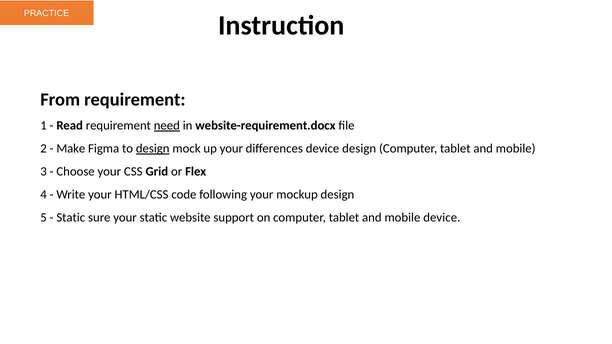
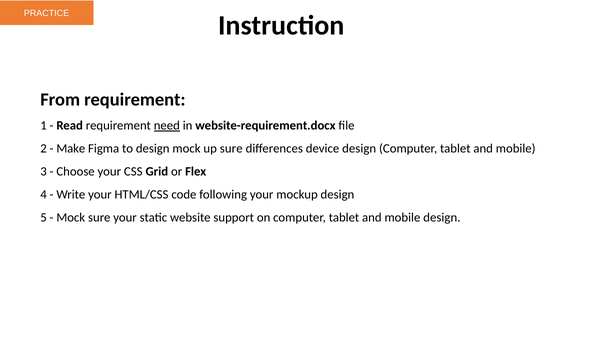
design underline: present -> none (153, 149)
up your: your -> sure (231, 149)
Static: Static -> Mock (71, 218)
mobile device: device -> design (442, 218)
